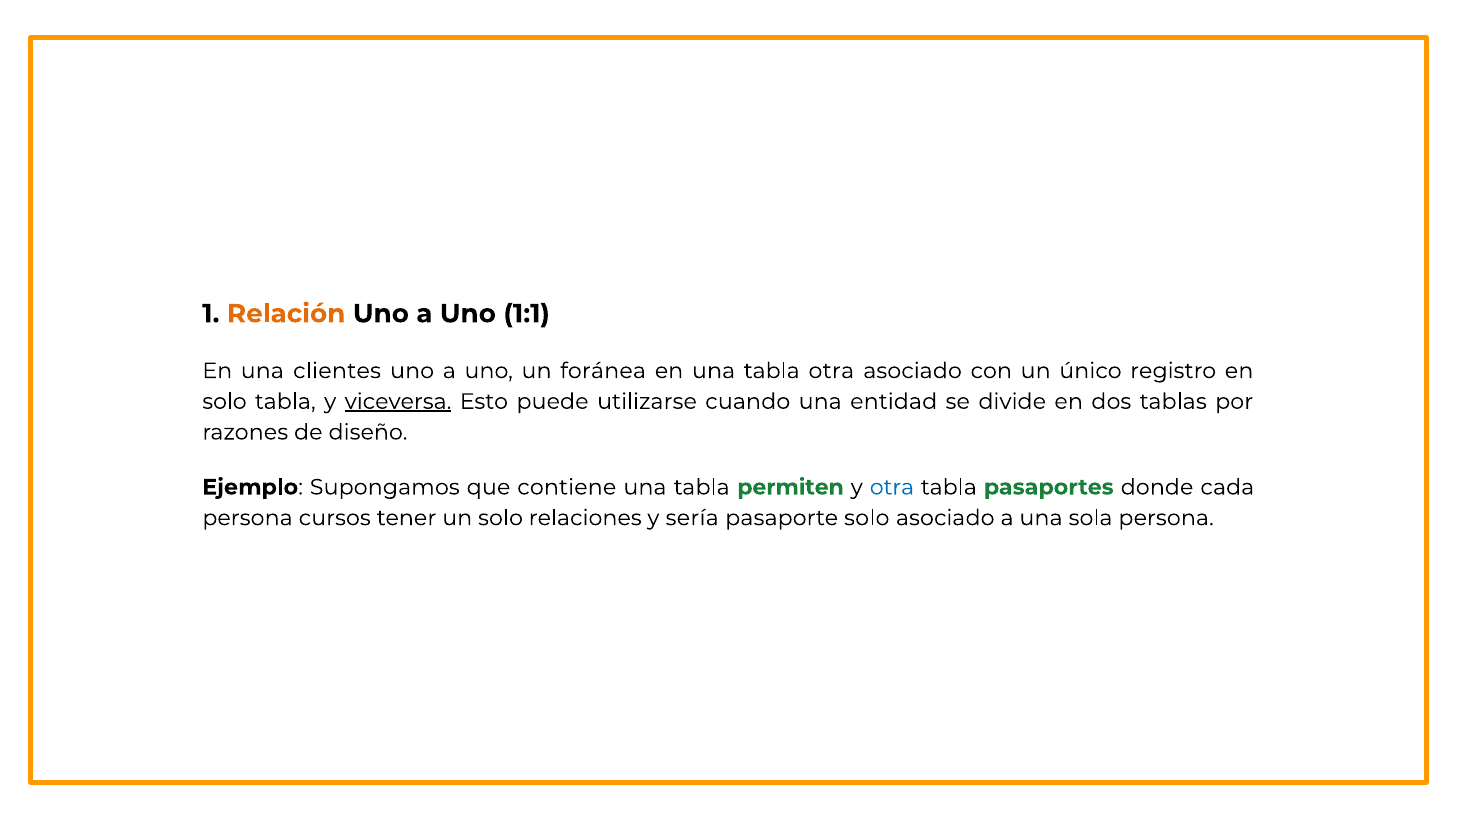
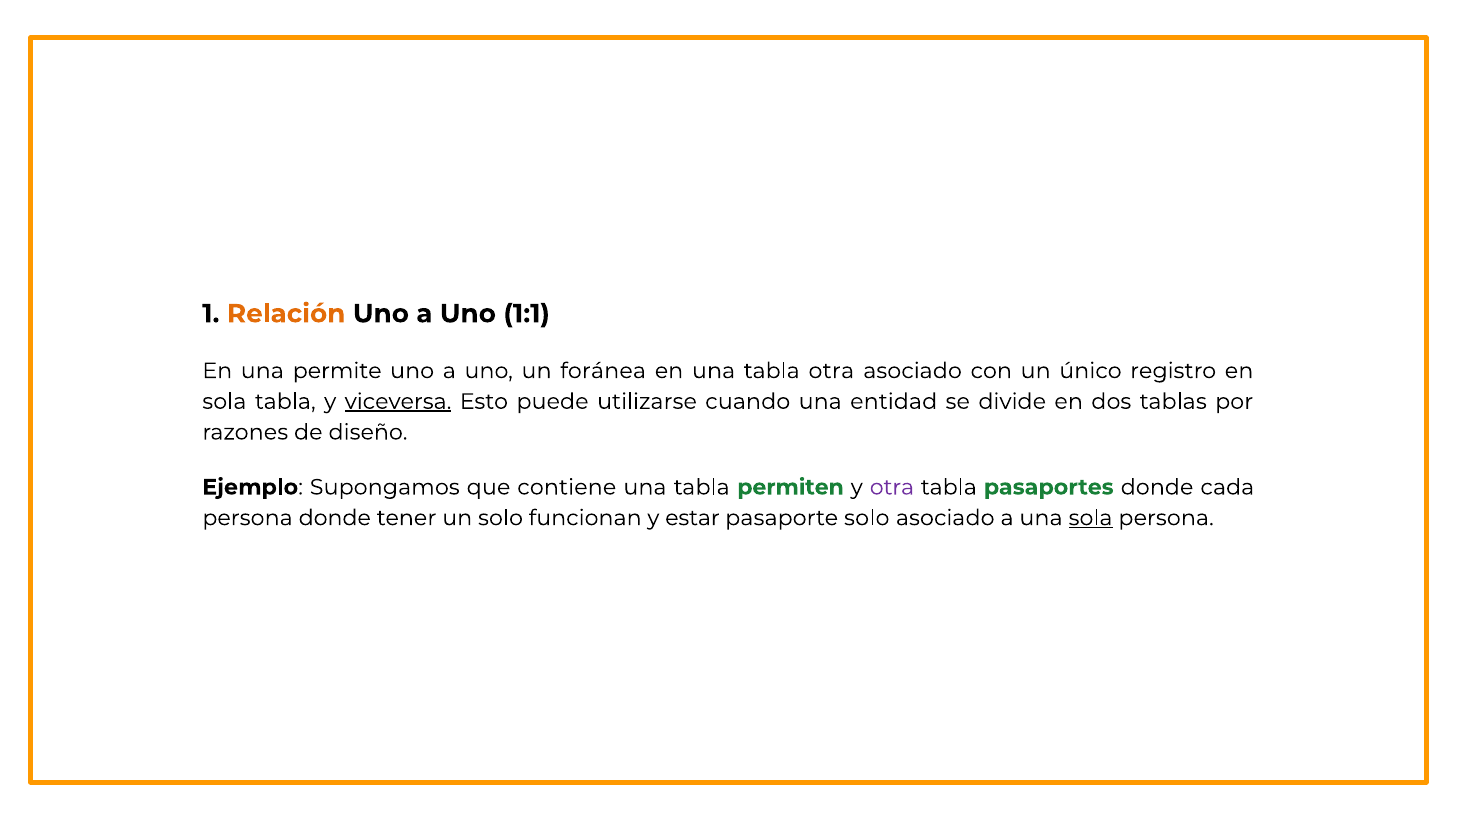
clientes: clientes -> permite (337, 371)
solo: solo -> sola (224, 401)
otra colour: blue -> purple (892, 487)
persona cursos: cursos -> donde (335, 518)
relaciones: relaciones -> funcionan (585, 518)
sería: sería -> estar (692, 518)
sola underline: none -> present (1091, 518)
